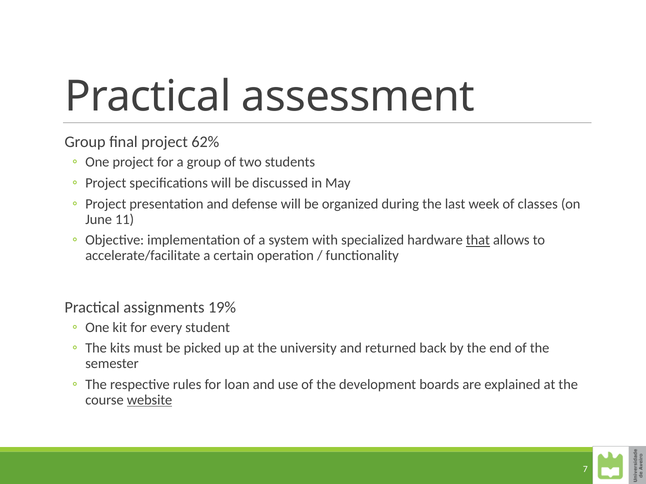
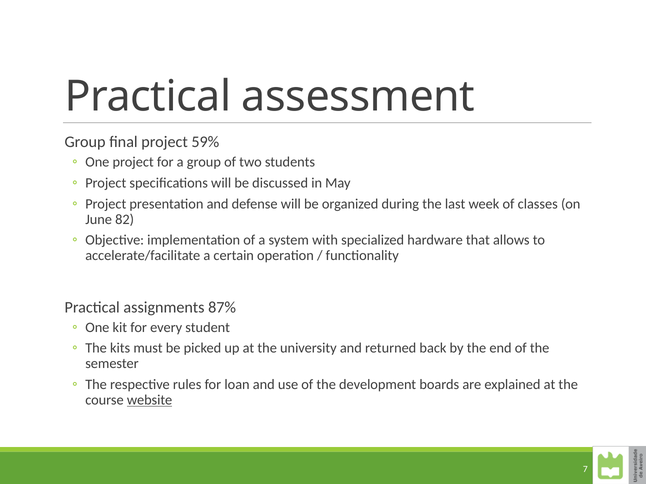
62%: 62% -> 59% (205, 142)
11: 11 -> 82 (125, 220)
that underline: present -> none (478, 240)
19%: 19% -> 87% (222, 308)
